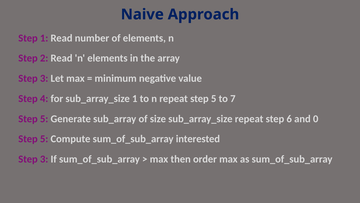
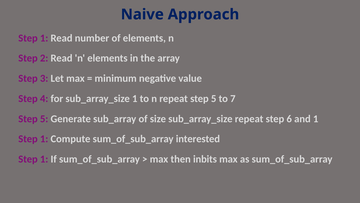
and 0: 0 -> 1 (316, 119)
5: 5 -> 1 (44, 139)
3: 3 -> 1 (44, 159)
order: order -> inbits (205, 159)
